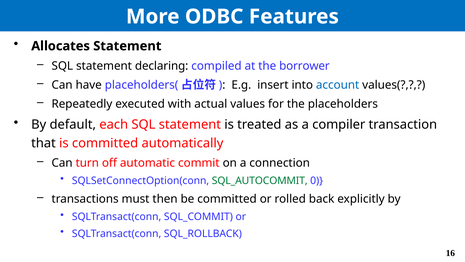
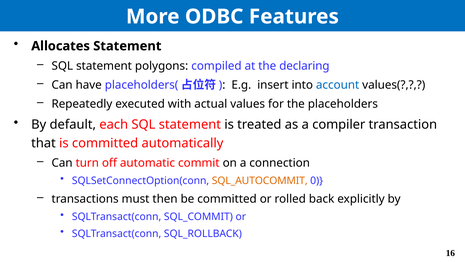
declaring: declaring -> polygons (162, 66)
borrower: borrower -> declaring (304, 66)
SQL_AUTOCOMMIT colour: green -> orange (260, 180)
